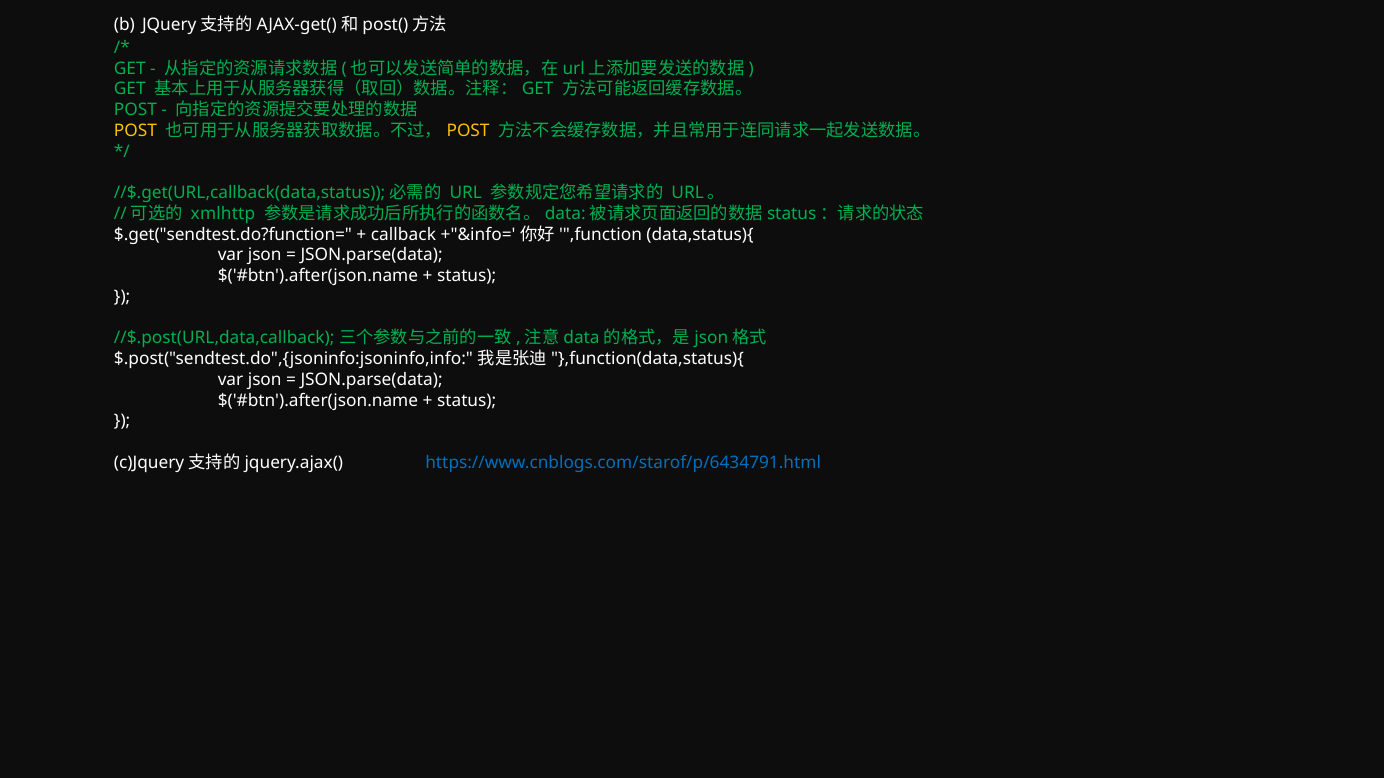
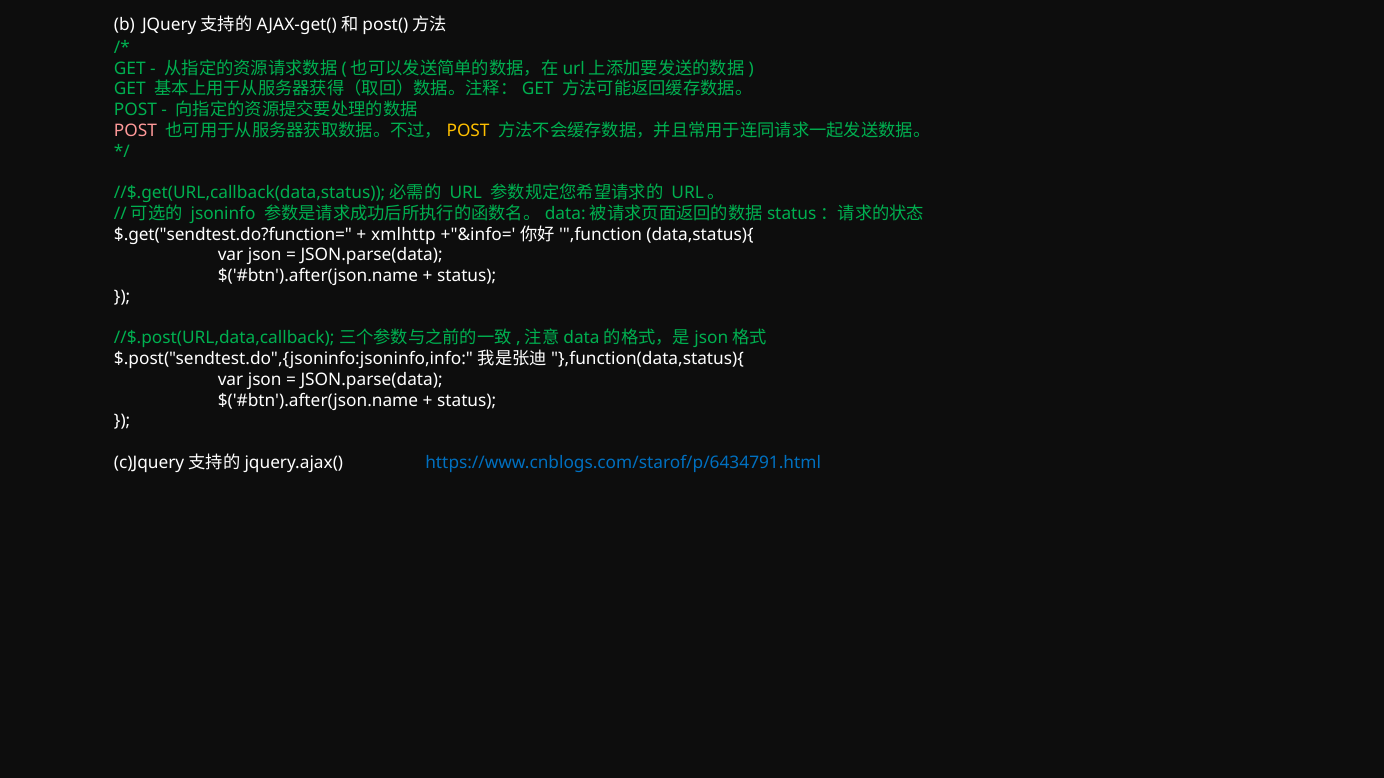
POST colour: yellow -> pink (135, 131)
xmlhttp: xmlhttp -> jsoninfo (223, 214)
callback: callback -> xmlhttp (403, 235)
